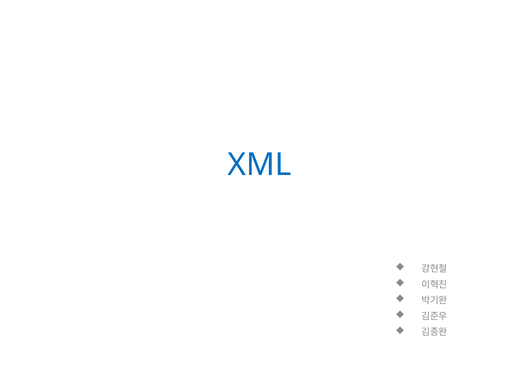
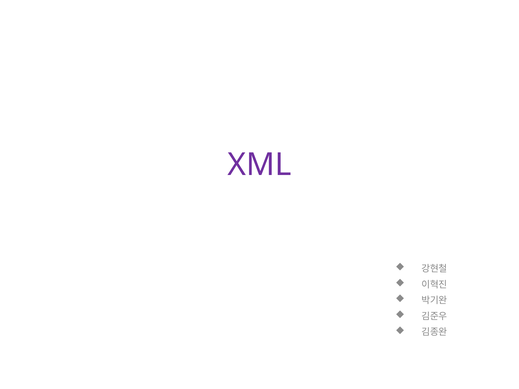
XML colour: blue -> purple (259, 165)
